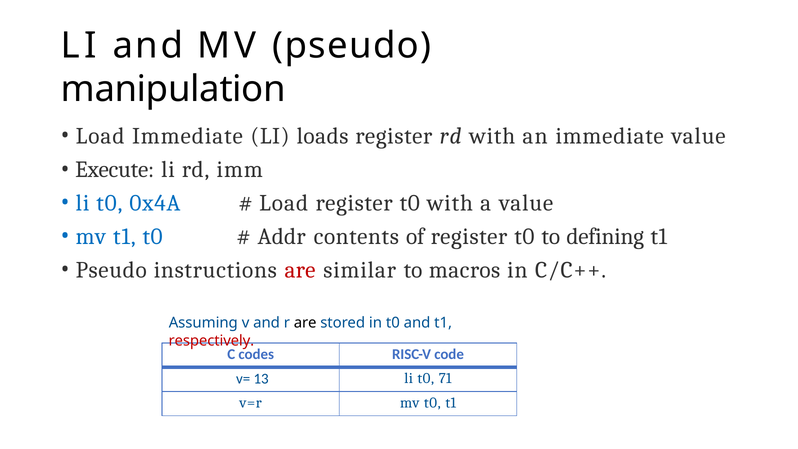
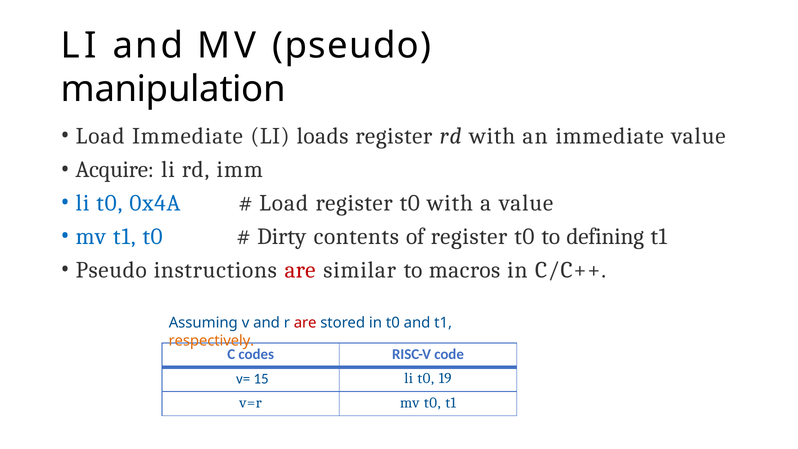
Execute: Execute -> Acquire (115, 170)
Addr: Addr -> Dirty (282, 236)
are colour: black -> red (305, 323)
respectively colour: red -> orange (211, 341)
13: 13 -> 15 (261, 379)
71: 71 -> 19 (445, 378)
